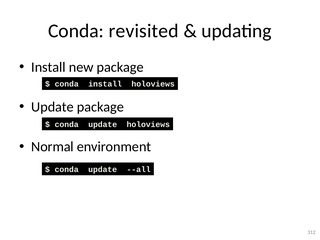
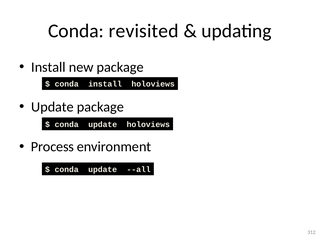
Normal: Normal -> Process (52, 147)
